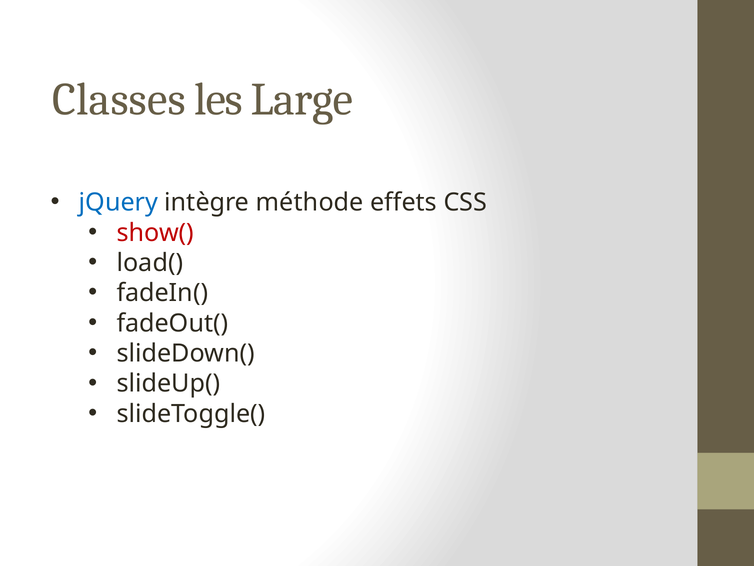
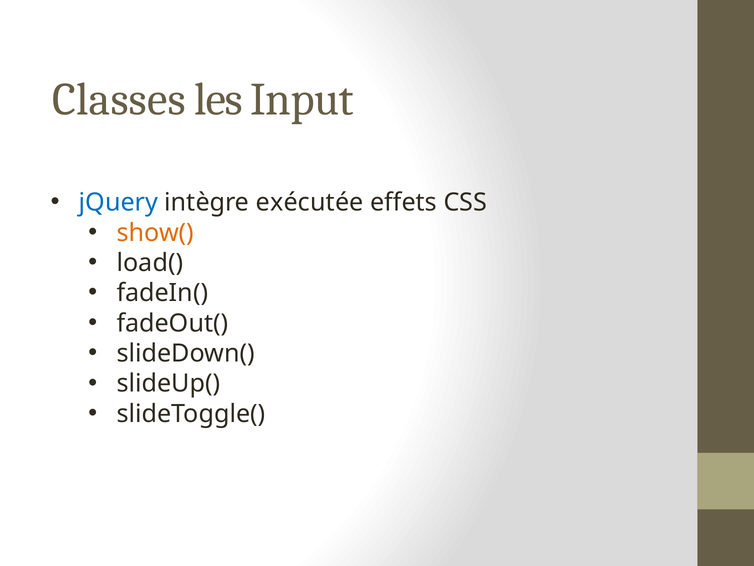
Large: Large -> Input (302, 99)
méthode: méthode -> exécutée (310, 202)
show( colour: red -> orange (155, 233)
